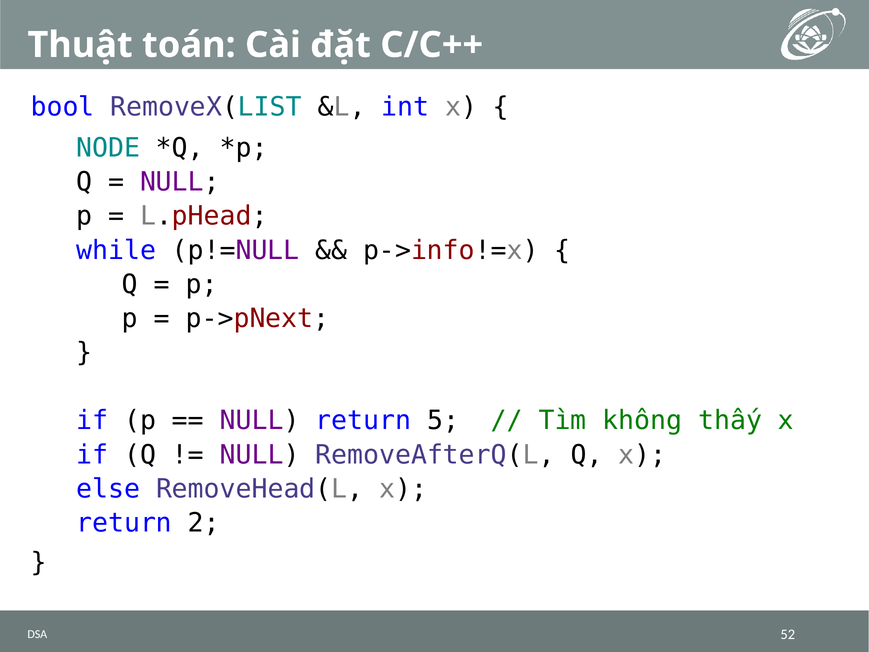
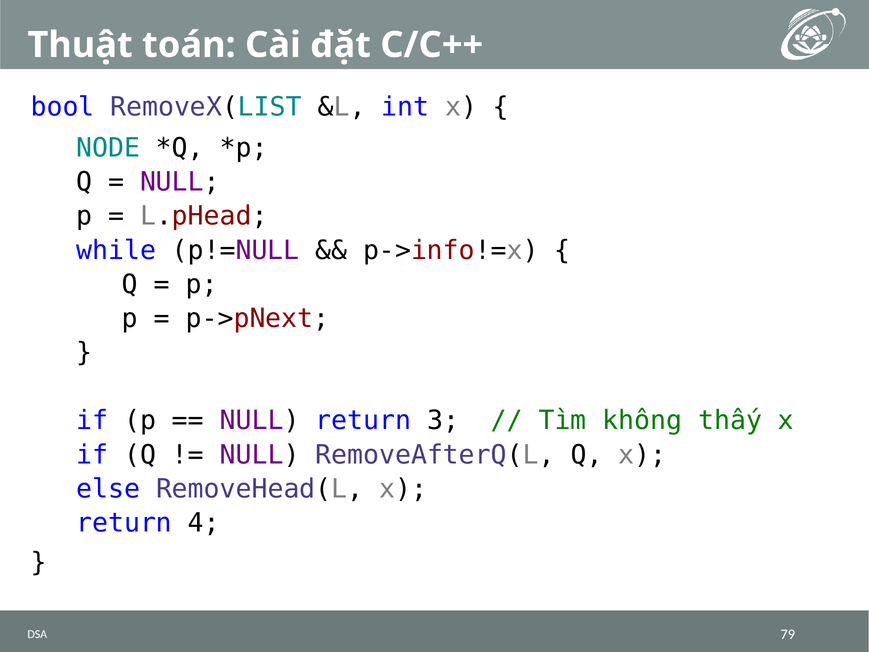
5: 5 -> 3 (443, 421)
2: 2 -> 4 (204, 523)
52: 52 -> 79 (788, 634)
